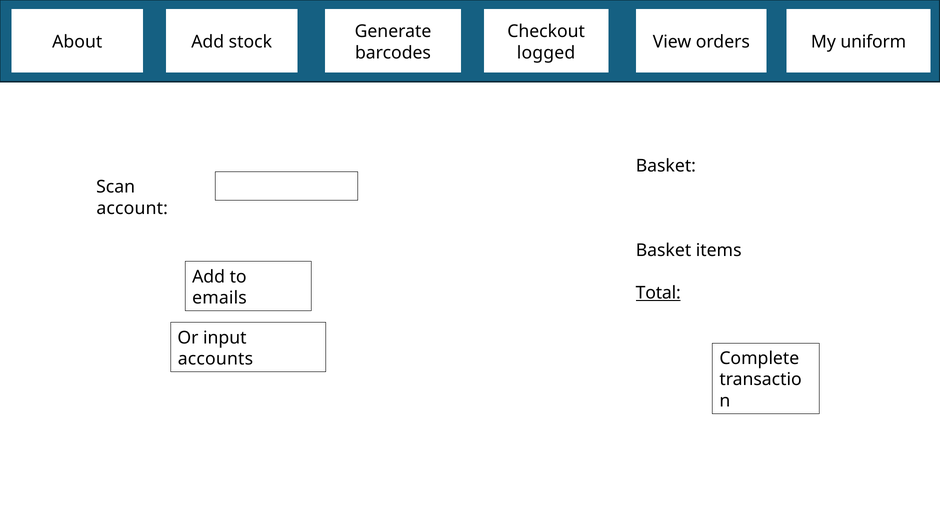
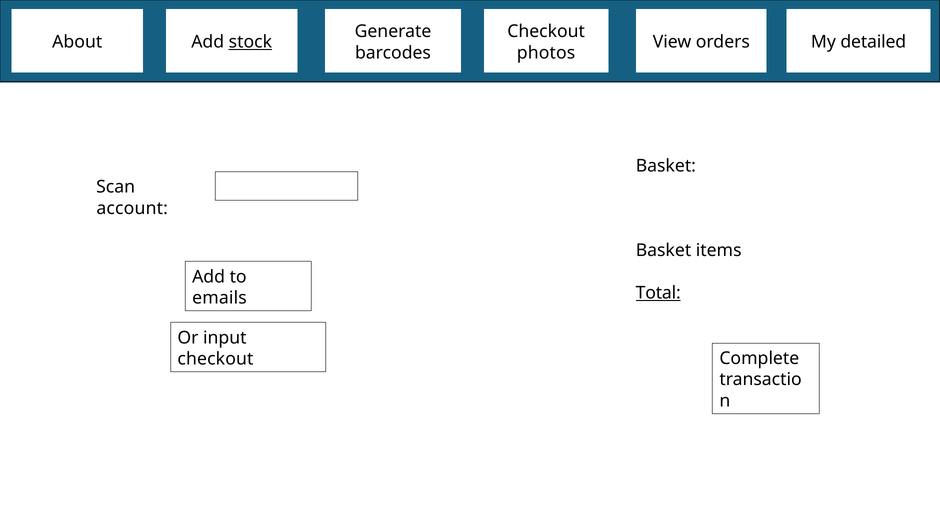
stock underline: none -> present (250, 42)
uniform: uniform -> detailed (873, 42)
logged: logged -> photos (546, 53)
accounts: accounts -> checkout (215, 359)
